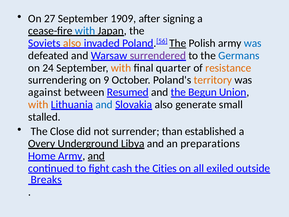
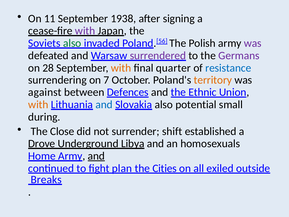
27: 27 -> 11 (50, 19)
1909: 1909 -> 1938 (123, 19)
with colour: blue -> purple (85, 31)
also colour: orange -> green (72, 43)
The underline: present -> none (178, 43)
was colour: blue -> purple (253, 43)
Germans colour: blue -> purple (239, 55)
24: 24 -> 28 (48, 68)
resistance colour: orange -> blue (228, 68)
9: 9 -> 7 (106, 80)
Resumed: Resumed -> Defences (128, 92)
Begun: Begun -> Ethnic (203, 92)
generate: generate -> potential (196, 104)
stalled: stalled -> during (44, 117)
than: than -> shift (172, 131)
Overy: Overy -> Drove (42, 143)
preparations: preparations -> homosexuals (210, 143)
cash: cash -> plan (122, 168)
